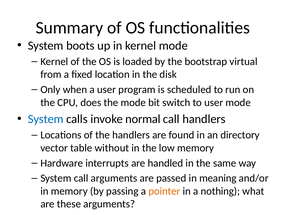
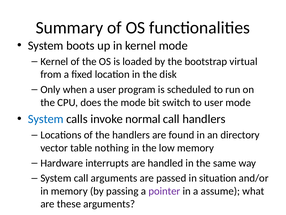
without: without -> nothing (112, 148)
meaning: meaning -> situation (218, 178)
pointer colour: orange -> purple (164, 191)
nothing: nothing -> assume (220, 191)
